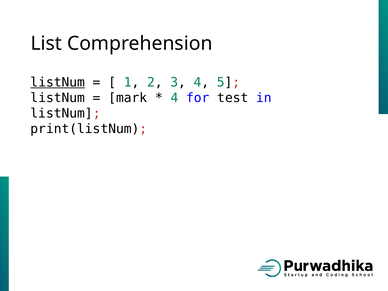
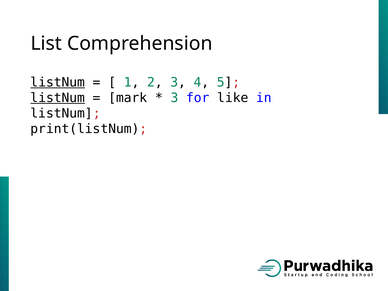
listNum underline: none -> present (58, 98)
4: 4 -> 3 (175, 98)
test: test -> like (233, 98)
